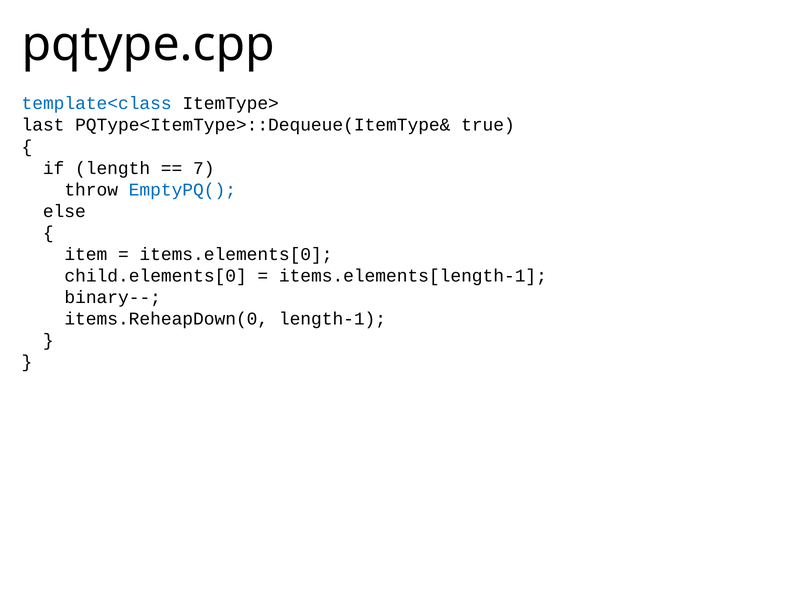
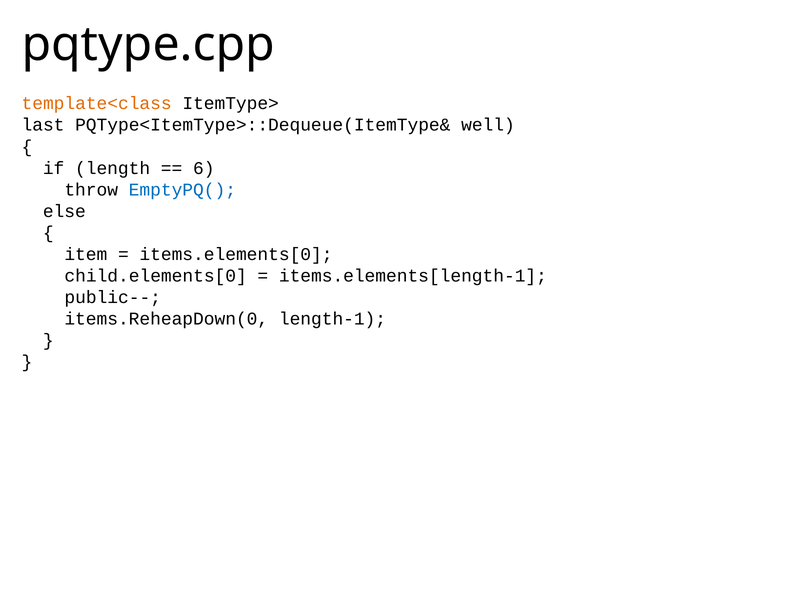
template<class colour: blue -> orange (97, 103)
true: true -> well (488, 125)
7: 7 -> 6 (204, 168)
binary--: binary-- -> public-- (113, 297)
